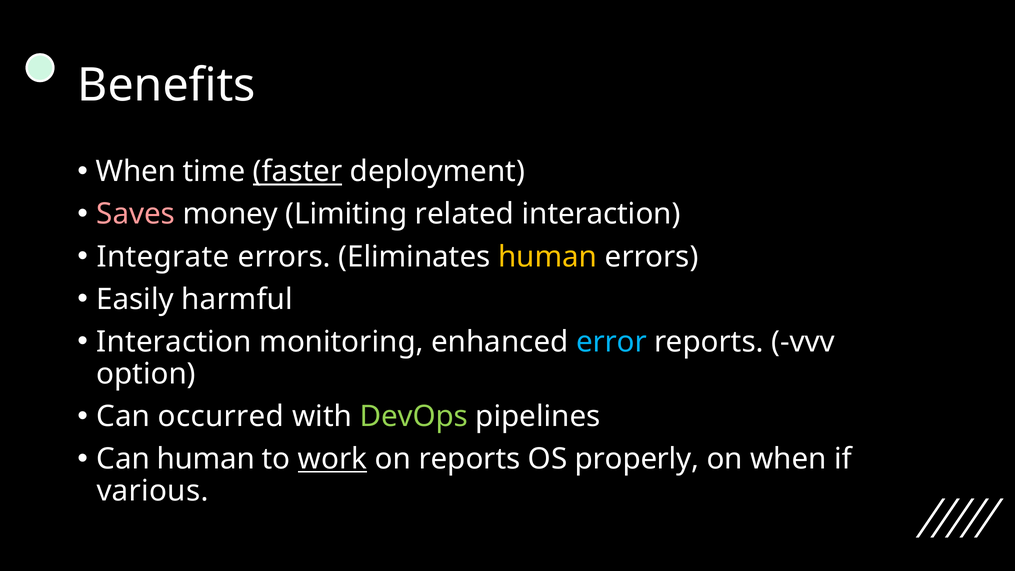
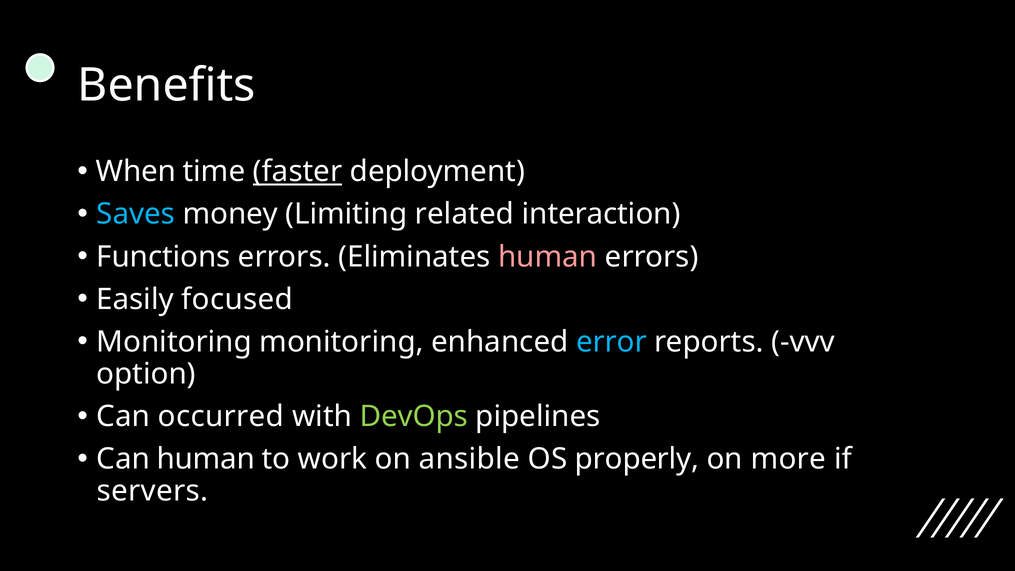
Saves colour: pink -> light blue (136, 214)
Integrate: Integrate -> Functions (163, 257)
human colour: yellow -> pink (548, 257)
harmful: harmful -> focused (237, 299)
Interaction: Interaction -> Monitoring (174, 342)
work underline: present -> none (333, 459)
on reports: reports -> ansible (469, 459)
on when: when -> more (788, 459)
various: various -> servers (152, 491)
